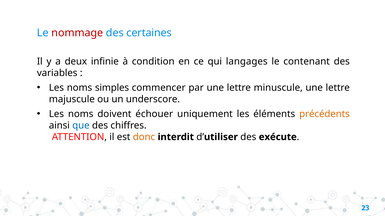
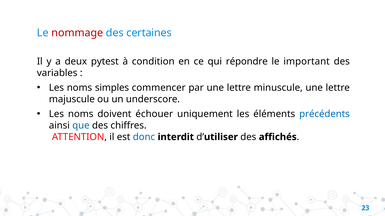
infinie: infinie -> pytest (105, 62)
langages: langages -> répondre (247, 62)
contenant: contenant -> important (307, 62)
précédents colour: orange -> blue (324, 114)
donc colour: orange -> blue (144, 137)
exécute: exécute -> affichés (278, 137)
